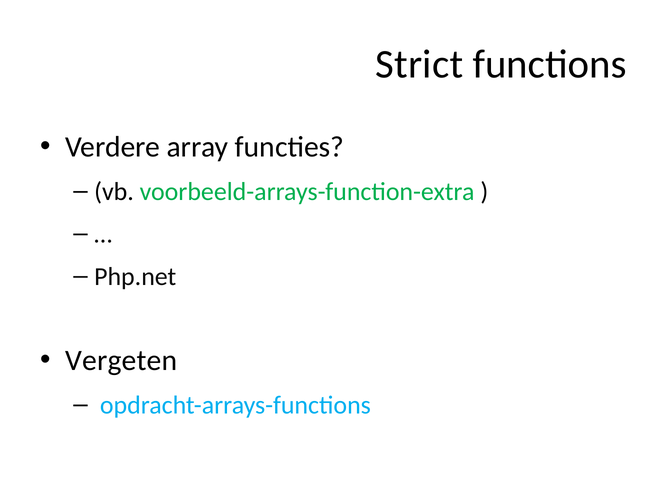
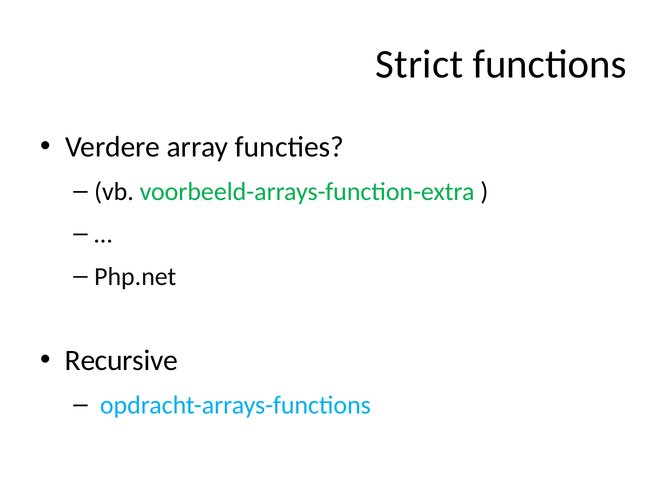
Vergeten: Vergeten -> Recursive (121, 361)
